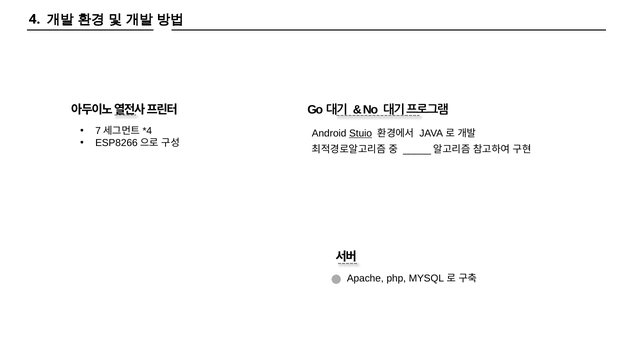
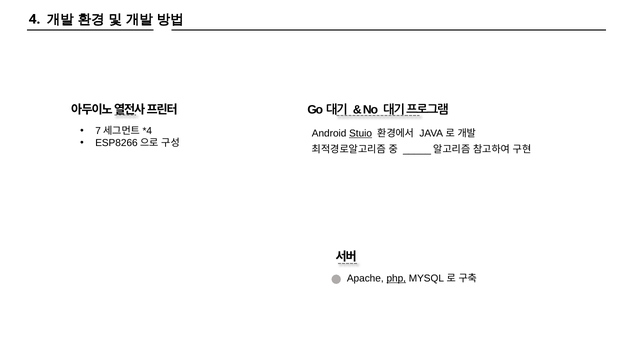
php underline: none -> present (396, 278)
